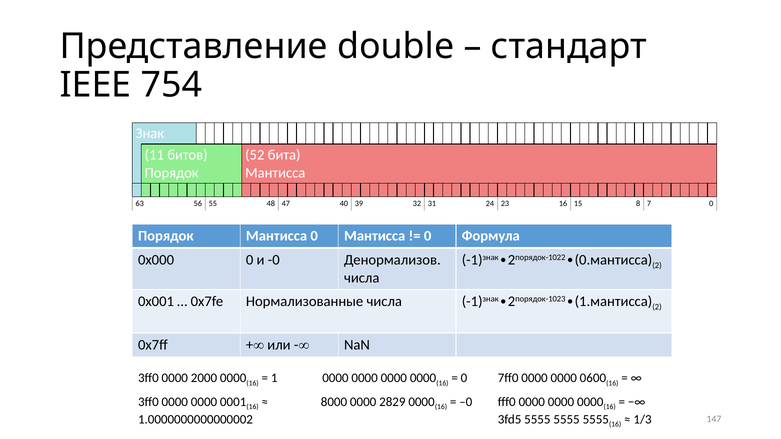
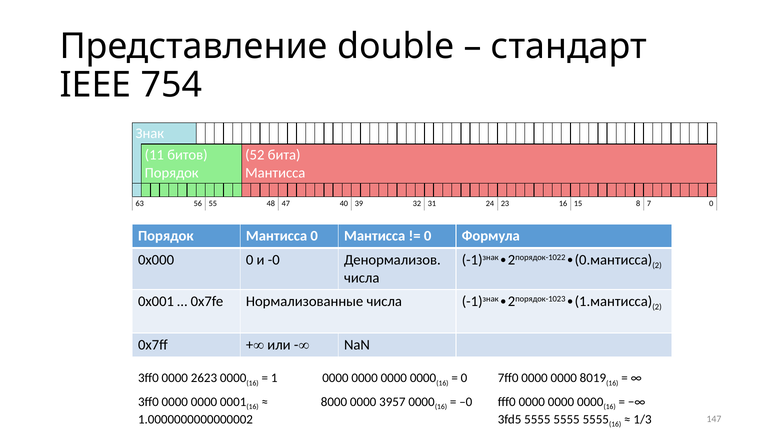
2000: 2000 -> 2623 (204, 378)
0600: 0600 -> 8019 (593, 378)
2829: 2829 -> 3957 (392, 402)
